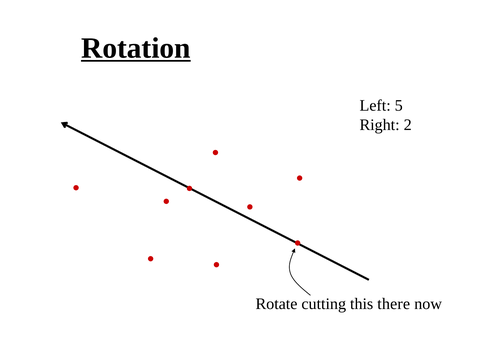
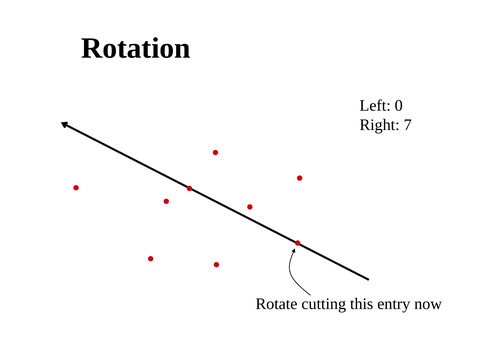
Rotation underline: present -> none (136, 48)
5: 5 -> 0 (399, 106)
2: 2 -> 7 (408, 125)
there: there -> entry (394, 304)
